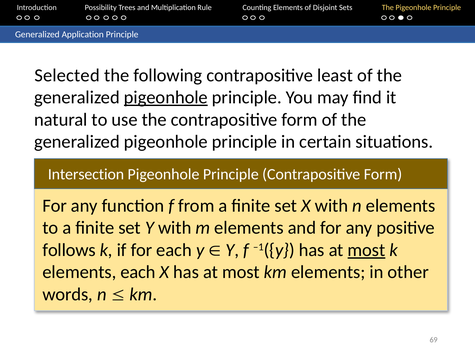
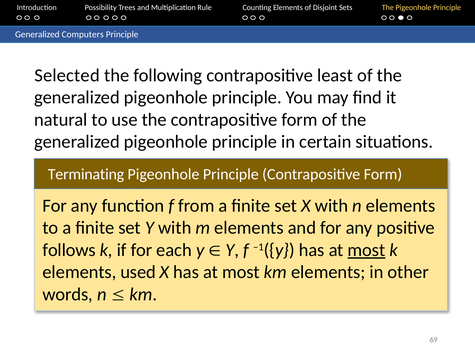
Application: Application -> Computers (83, 34)
pigeonhole underline: present -> none (166, 98)
Intersection: Intersection -> Terminating (86, 174)
elements each: each -> used (138, 272)
